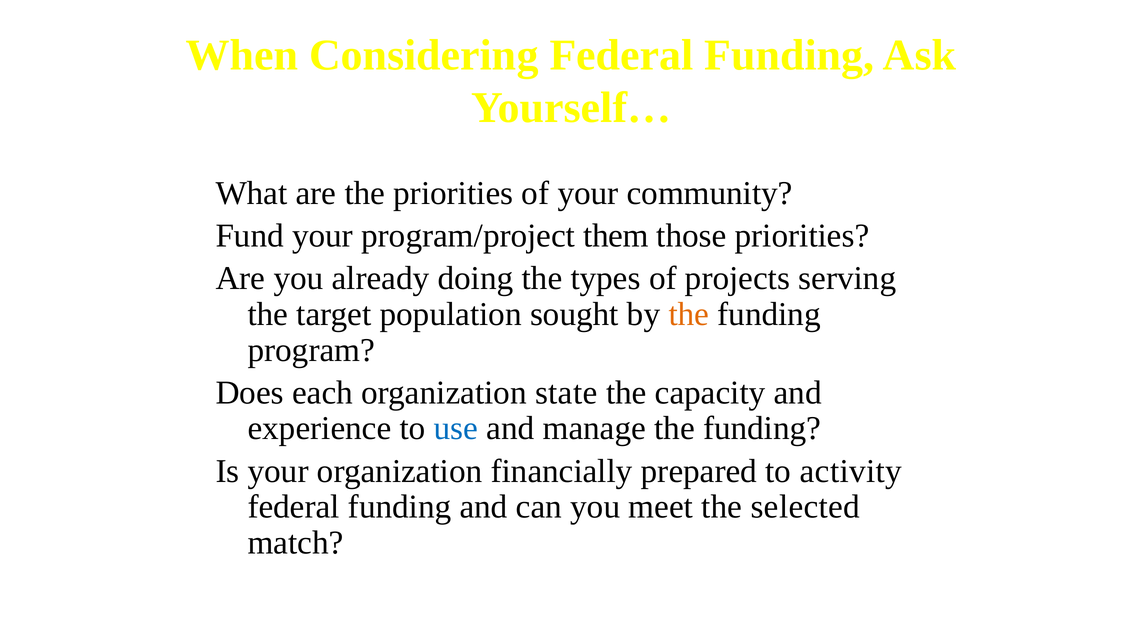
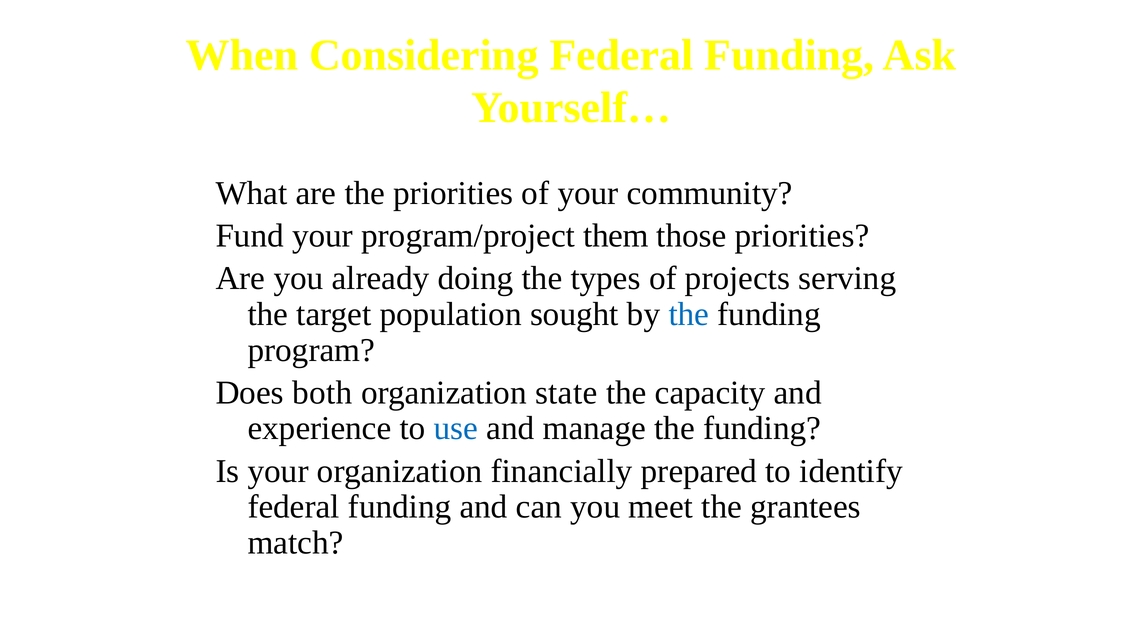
the colour: orange -> blue (689, 314)
each: each -> both (322, 393)
activity: activity -> identify (851, 471)
selected: selected -> grantees (806, 507)
